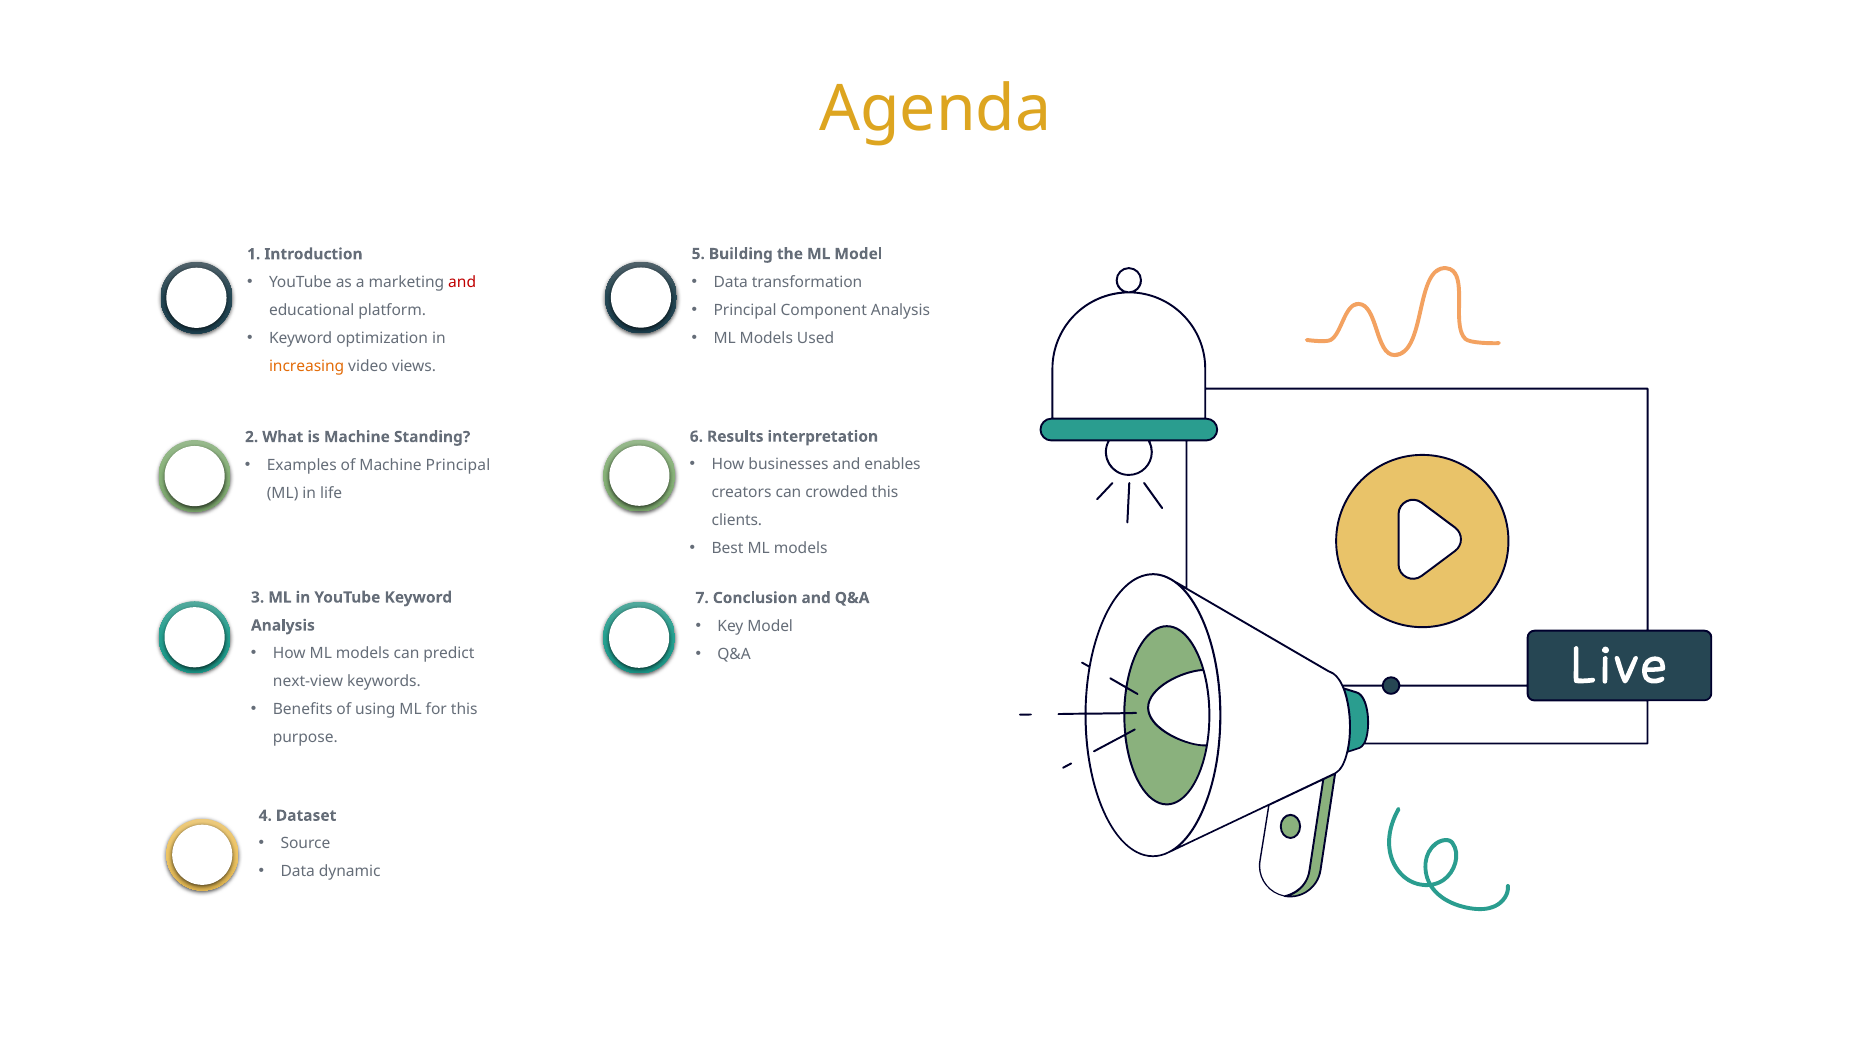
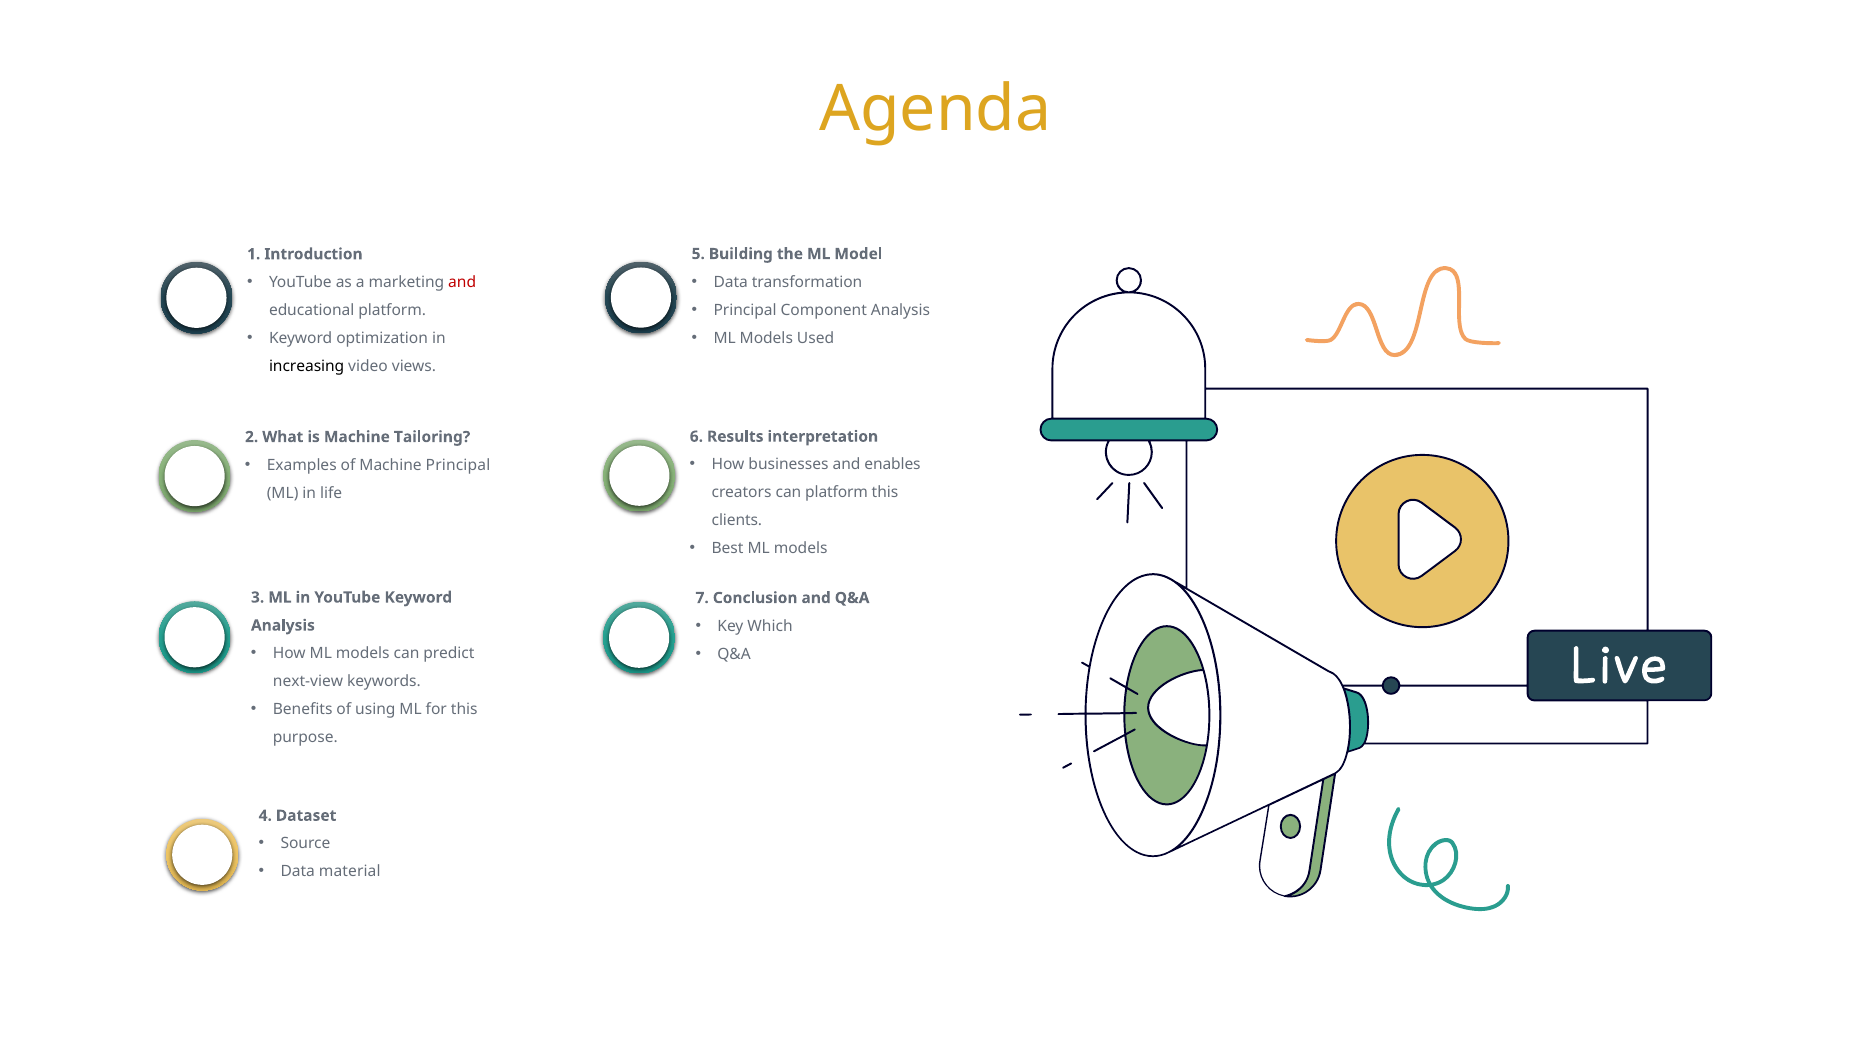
increasing colour: orange -> black (307, 366)
Standing: Standing -> Tailoring (432, 437)
can crowded: crowded -> platform (837, 493)
Key Model: Model -> Which (770, 626)
dynamic: dynamic -> material (350, 872)
